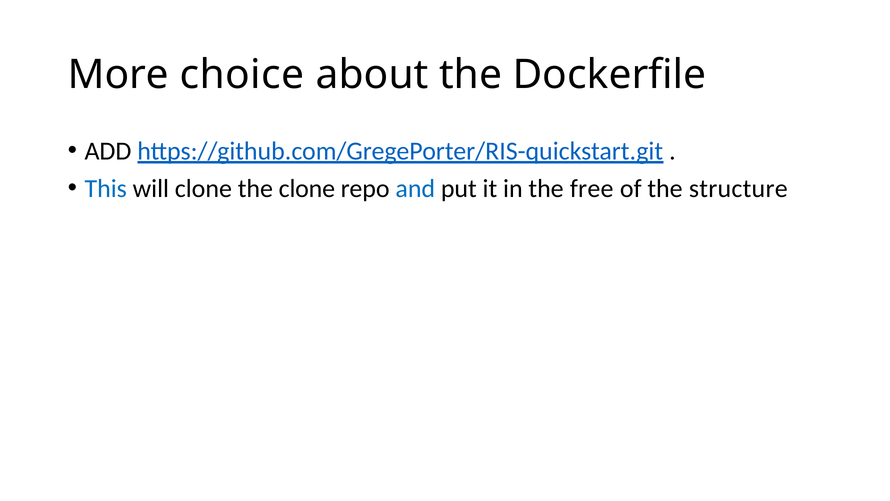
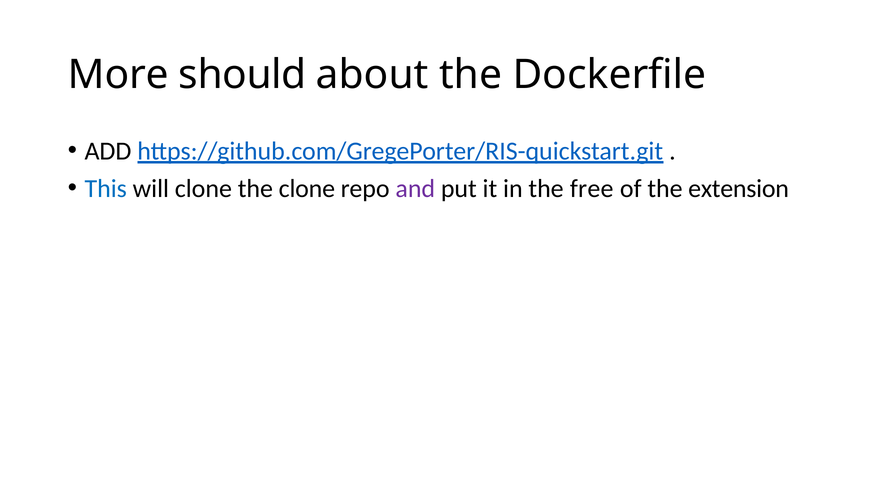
choice: choice -> should (242, 75)
and colour: blue -> purple (415, 188)
structure: structure -> extension (739, 188)
